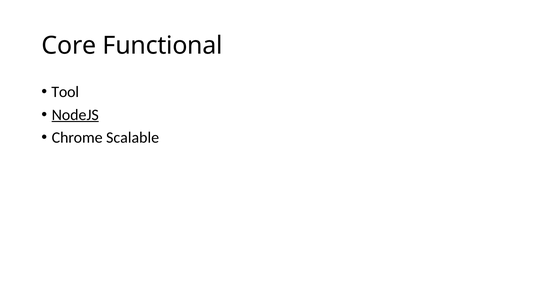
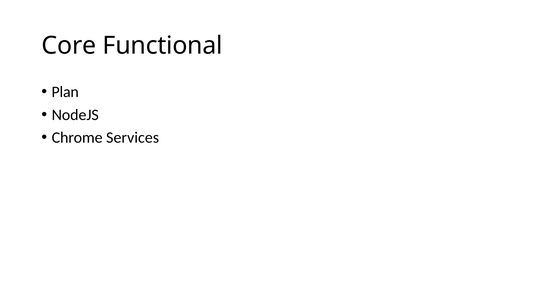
Tool: Tool -> Plan (65, 92)
NodeJS underline: present -> none (75, 115)
Scalable: Scalable -> Services (133, 138)
